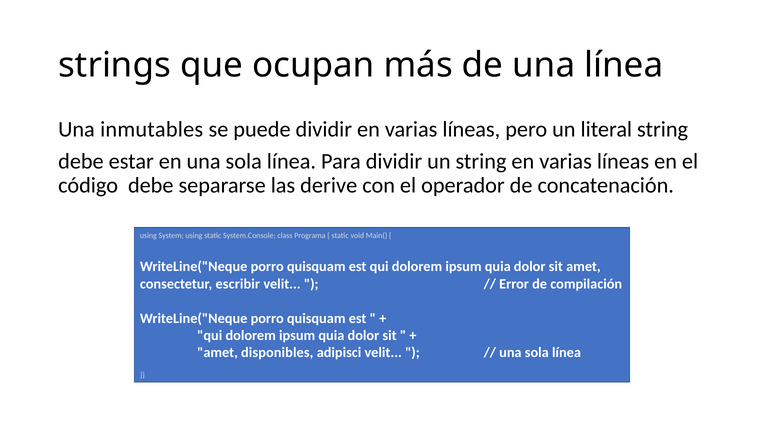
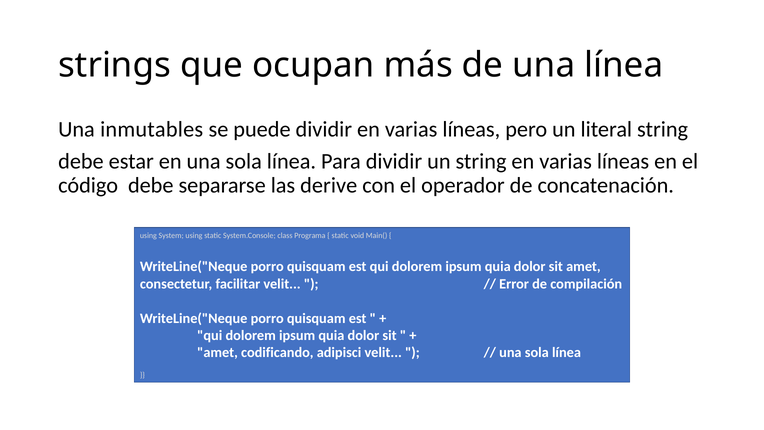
escribir: escribir -> facilitar (238, 284)
disponibles: disponibles -> codificando (277, 353)
